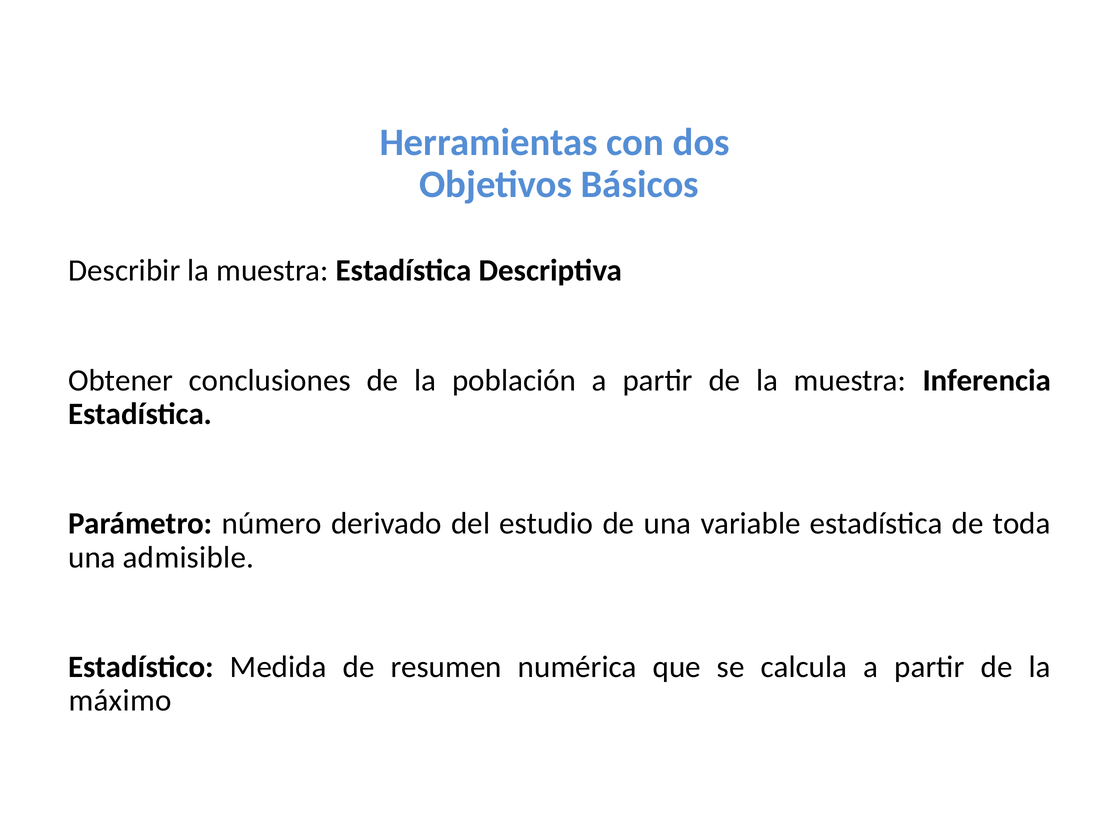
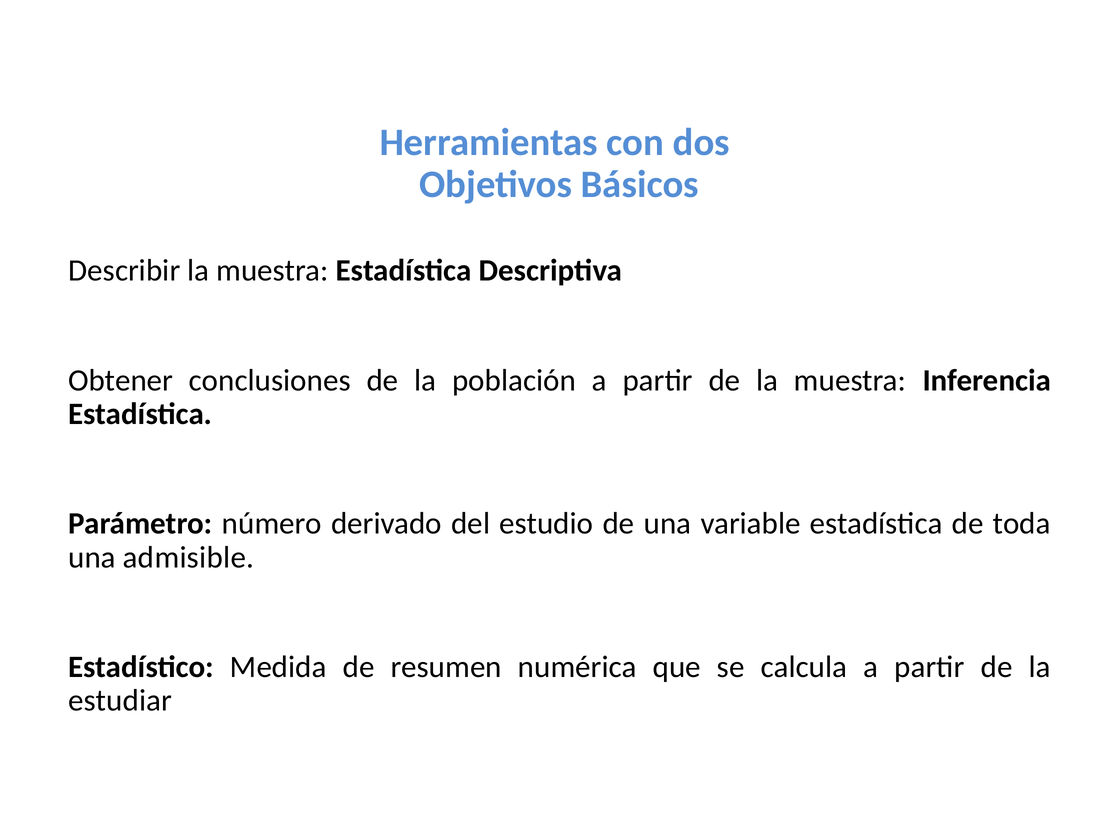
máximo: máximo -> estudiar (120, 700)
